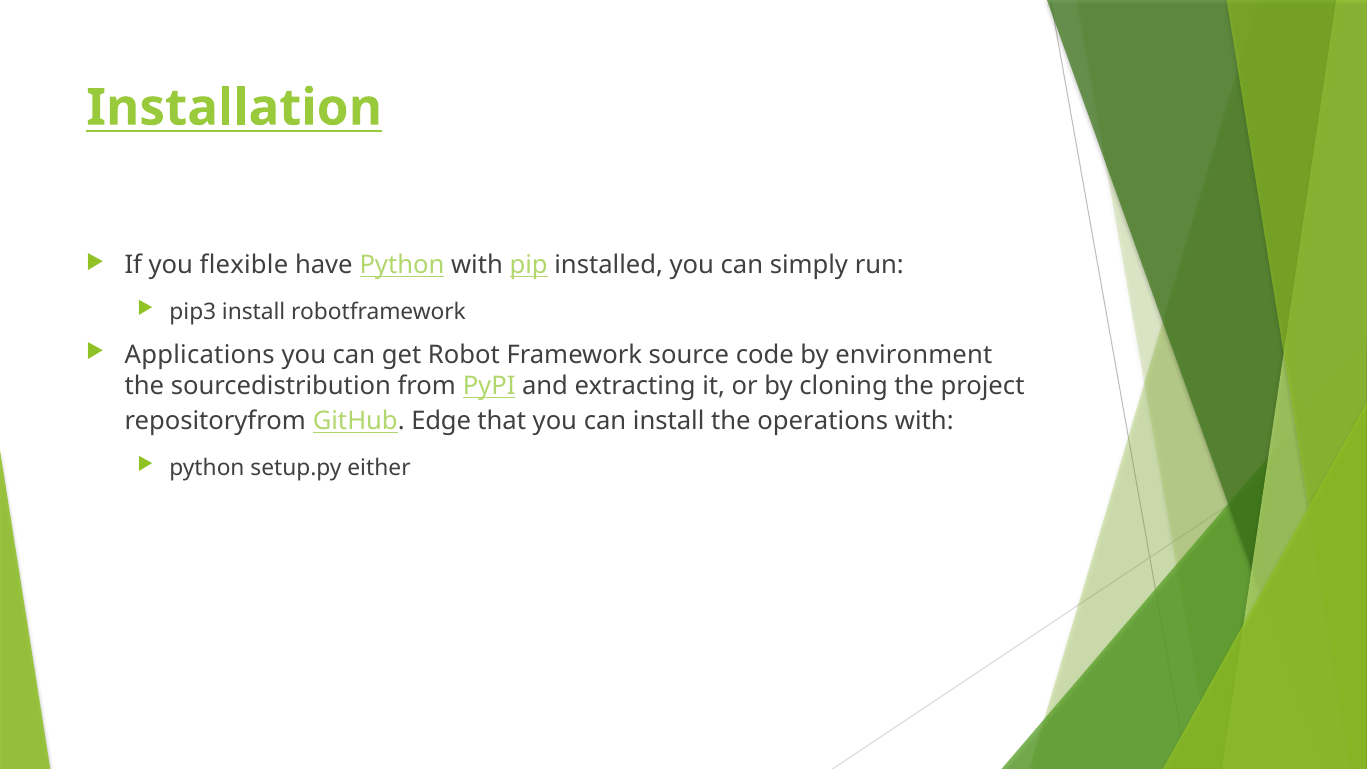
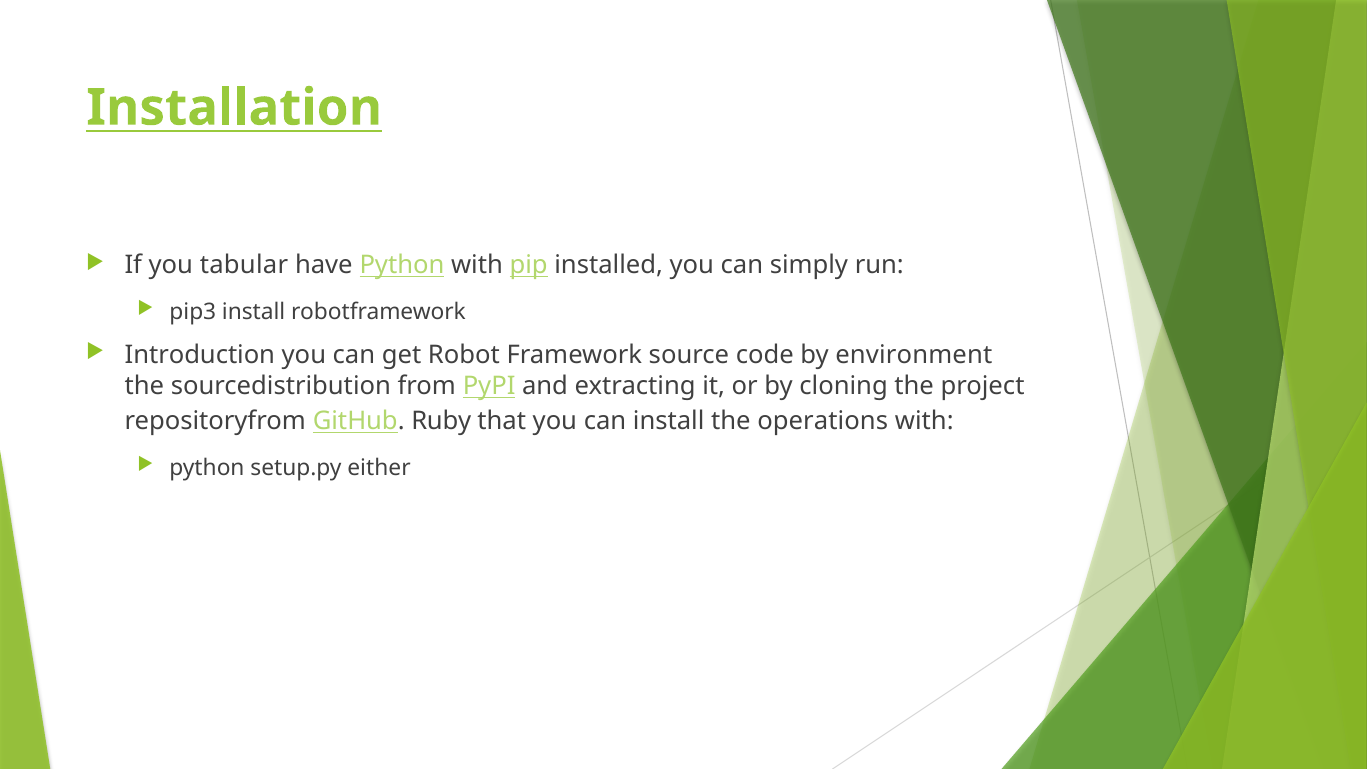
flexible: flexible -> tabular (244, 265)
Applications: Applications -> Introduction (200, 355)
Edge: Edge -> Ruby (441, 421)
